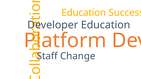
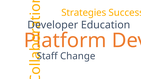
Education: Education -> Strategies (84, 13)
